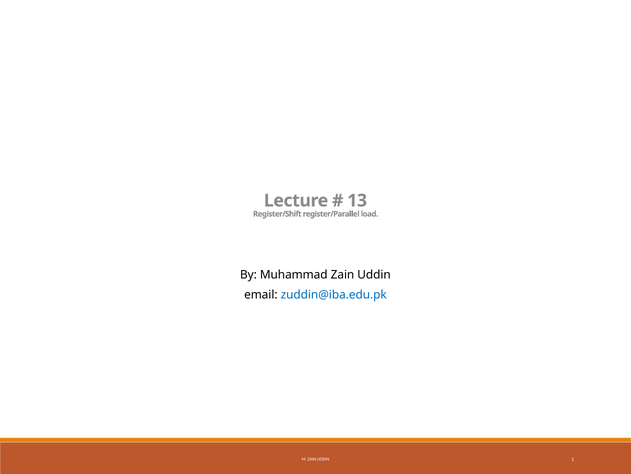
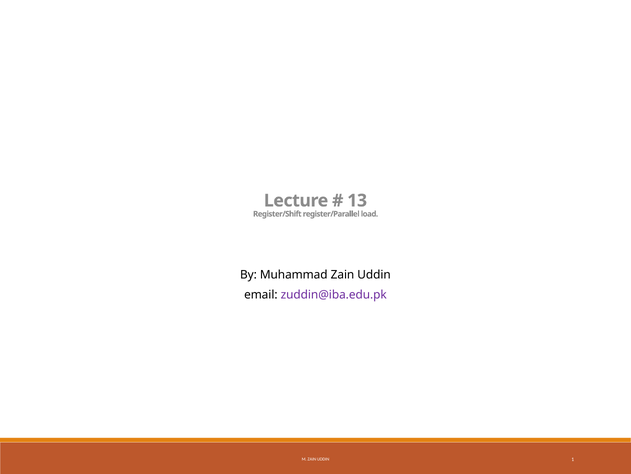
zuddin@iba.edu.pk colour: blue -> purple (334, 294)
